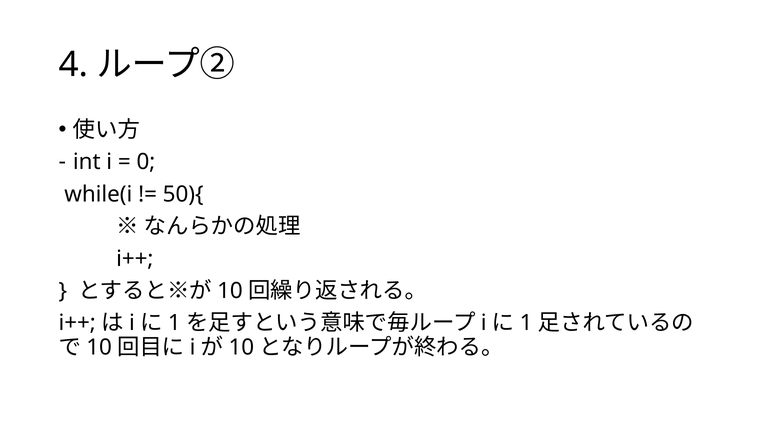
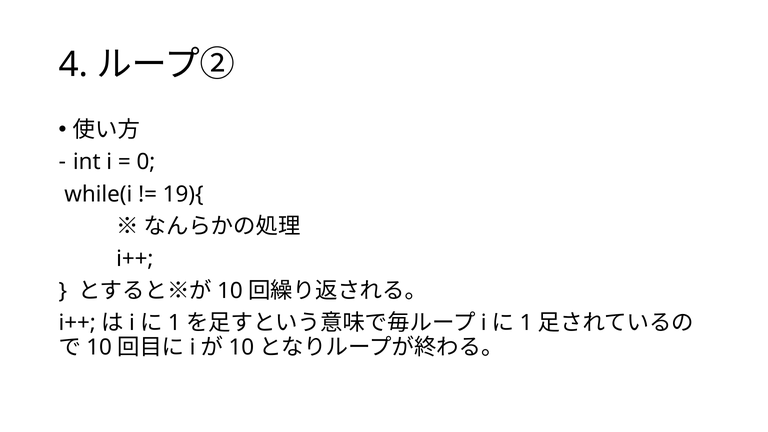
50){: 50){ -> 19){ (183, 194)
